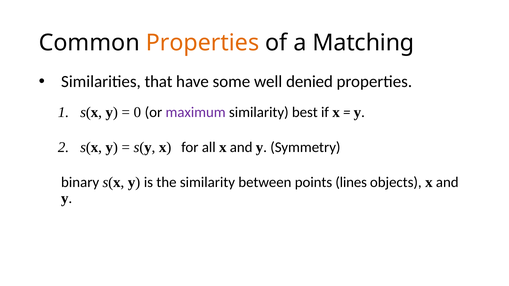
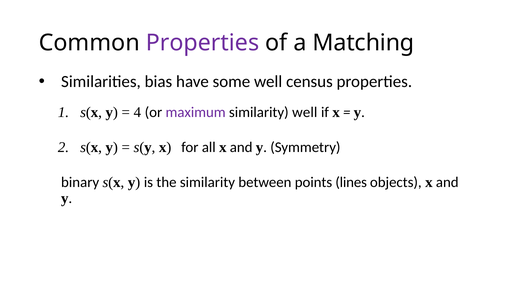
Properties colour: orange -> purple (203, 43)
that: that -> bias (158, 82)
denied: denied -> census (309, 82)
0: 0 -> 4 (137, 113)
similarity best: best -> well (305, 113)
